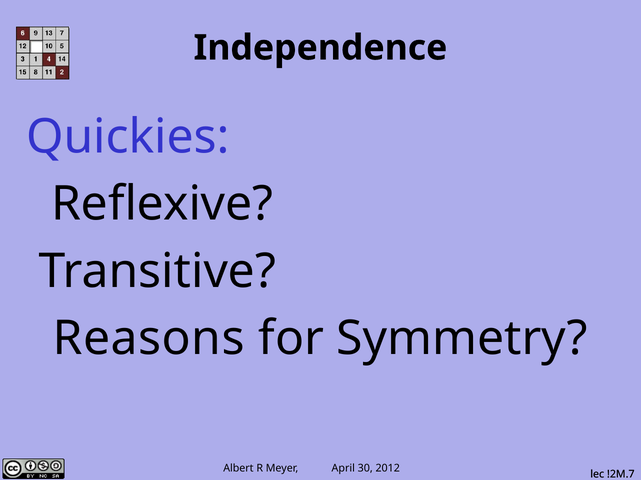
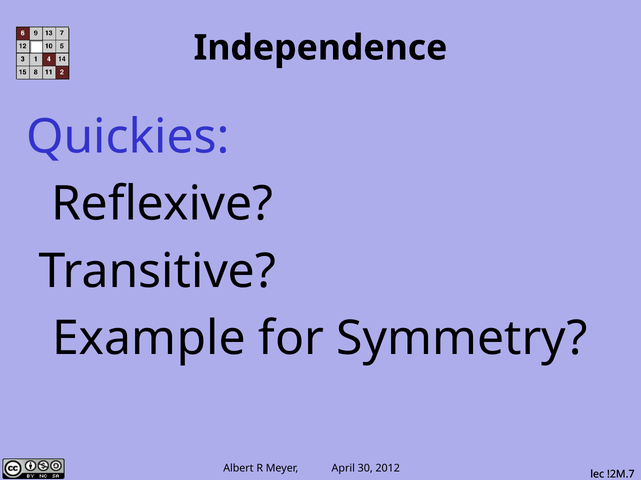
Reasons: Reasons -> Example (149, 339)
